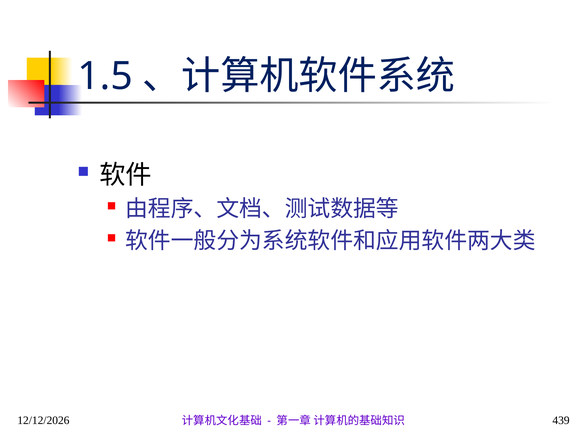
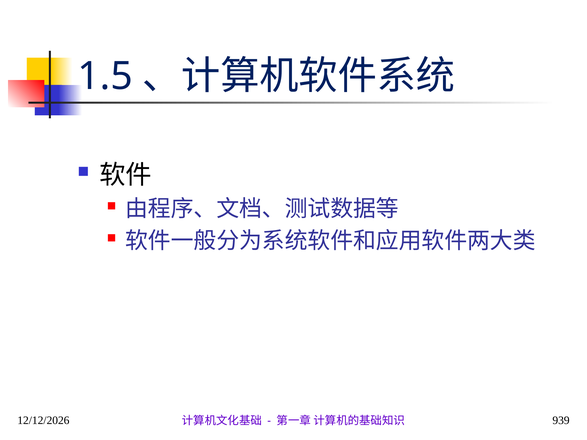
439: 439 -> 939 (561, 421)
